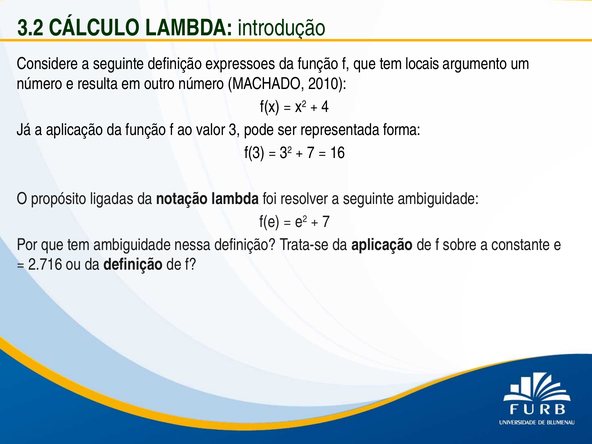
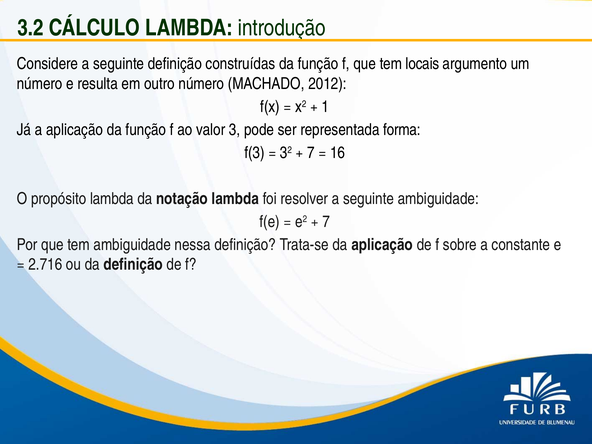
expressoes: expressoes -> construídas (240, 64)
2010: 2010 -> 2012 (327, 84)
4: 4 -> 1 (325, 107)
propósito ligadas: ligadas -> lambda (112, 199)
